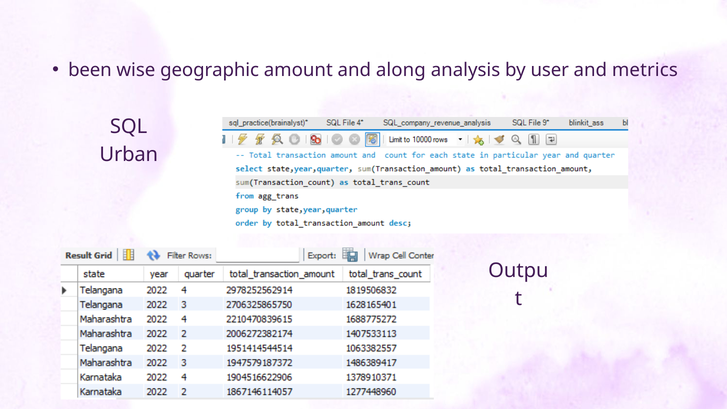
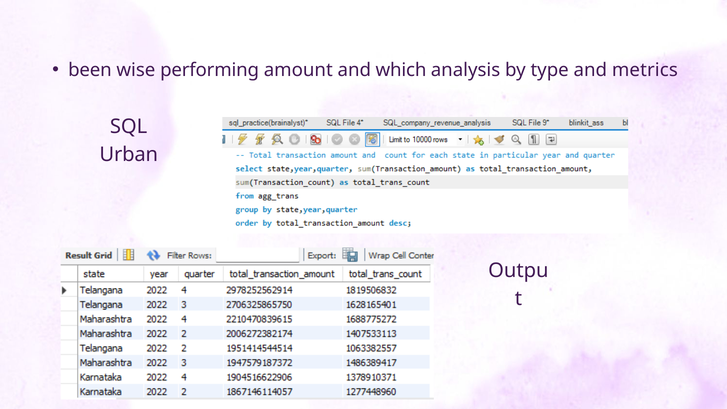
geographic: geographic -> performing (210, 70)
along: along -> which (401, 70)
user: user -> type (550, 70)
